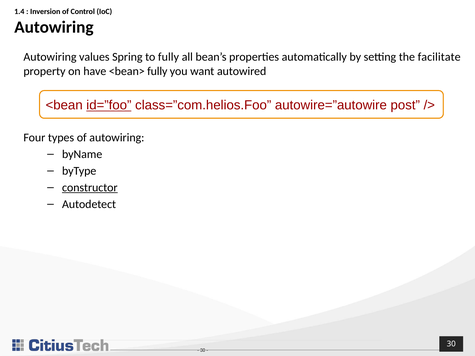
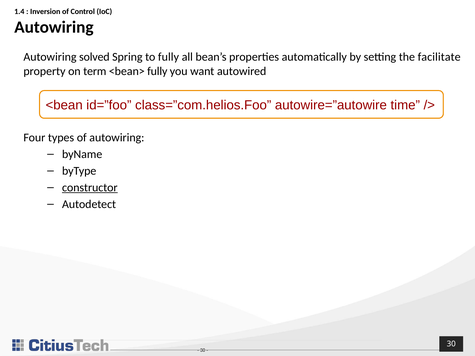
values: values -> solved (94, 57)
have: have -> term (95, 71)
id=”foo underline: present -> none (109, 105)
post: post -> time (405, 105)
